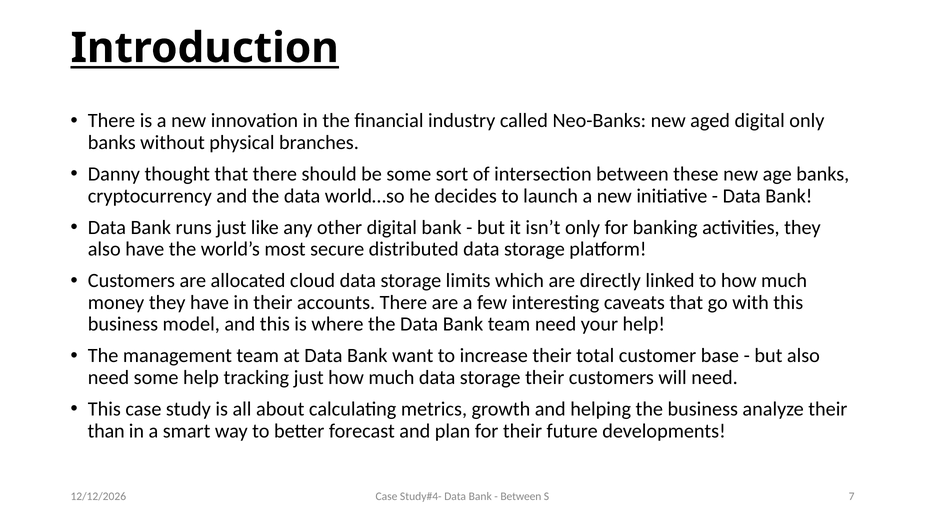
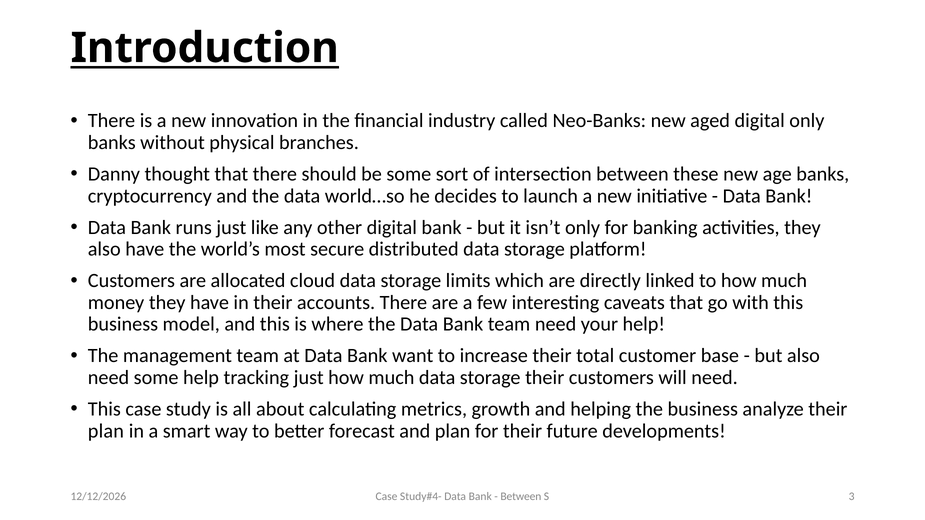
than: than -> plan (106, 431)
7: 7 -> 3 (852, 497)
